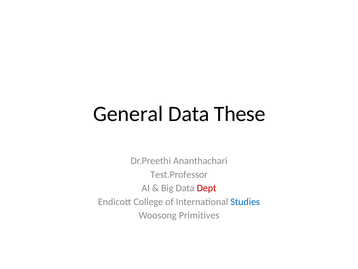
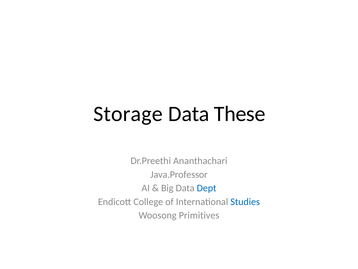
General: General -> Storage (128, 114)
Test.Professor: Test.Professor -> Java.Professor (179, 174)
Dept colour: red -> blue (207, 188)
